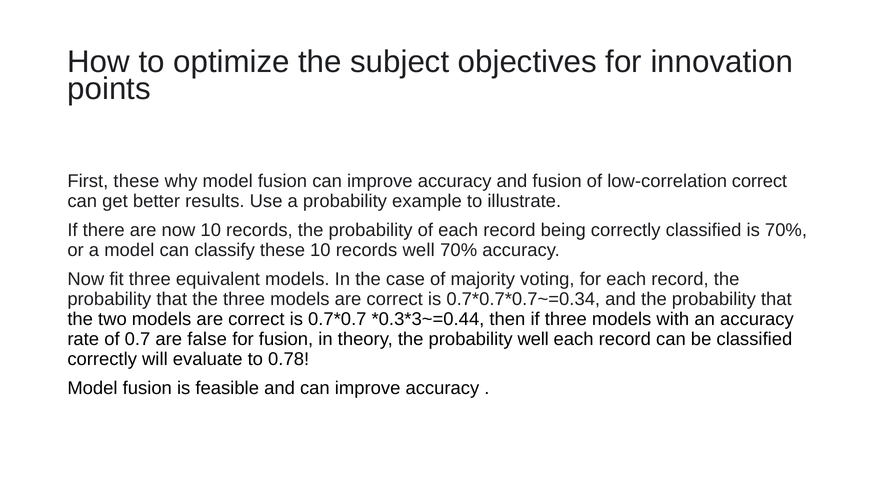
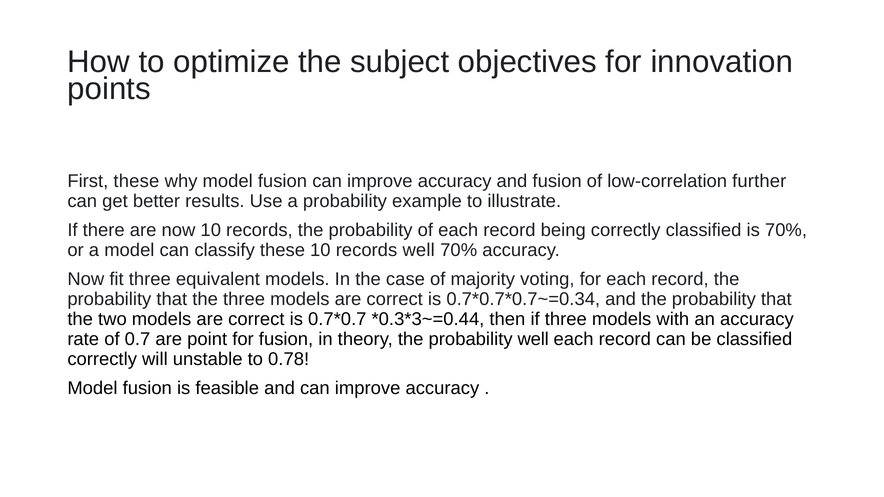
low-correlation correct: correct -> further (759, 181)
false: false -> point (207, 339)
evaluate: evaluate -> unstable (208, 359)
